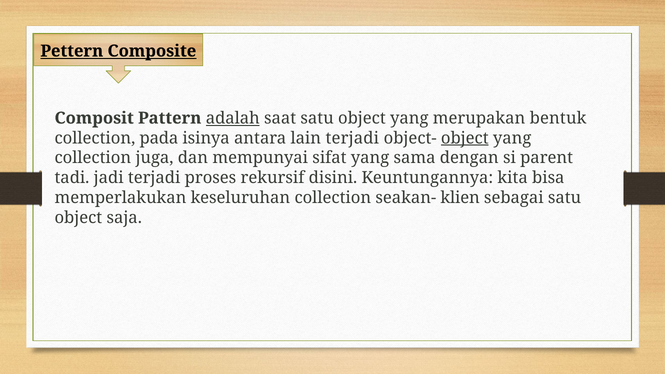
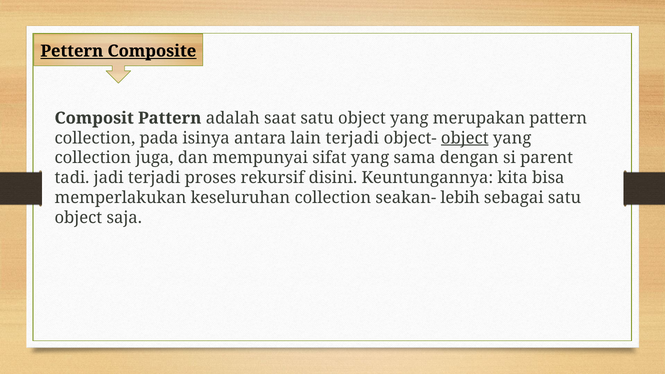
adalah underline: present -> none (233, 118)
merupakan bentuk: bentuk -> pattern (558, 118)
klien: klien -> lebih (460, 198)
